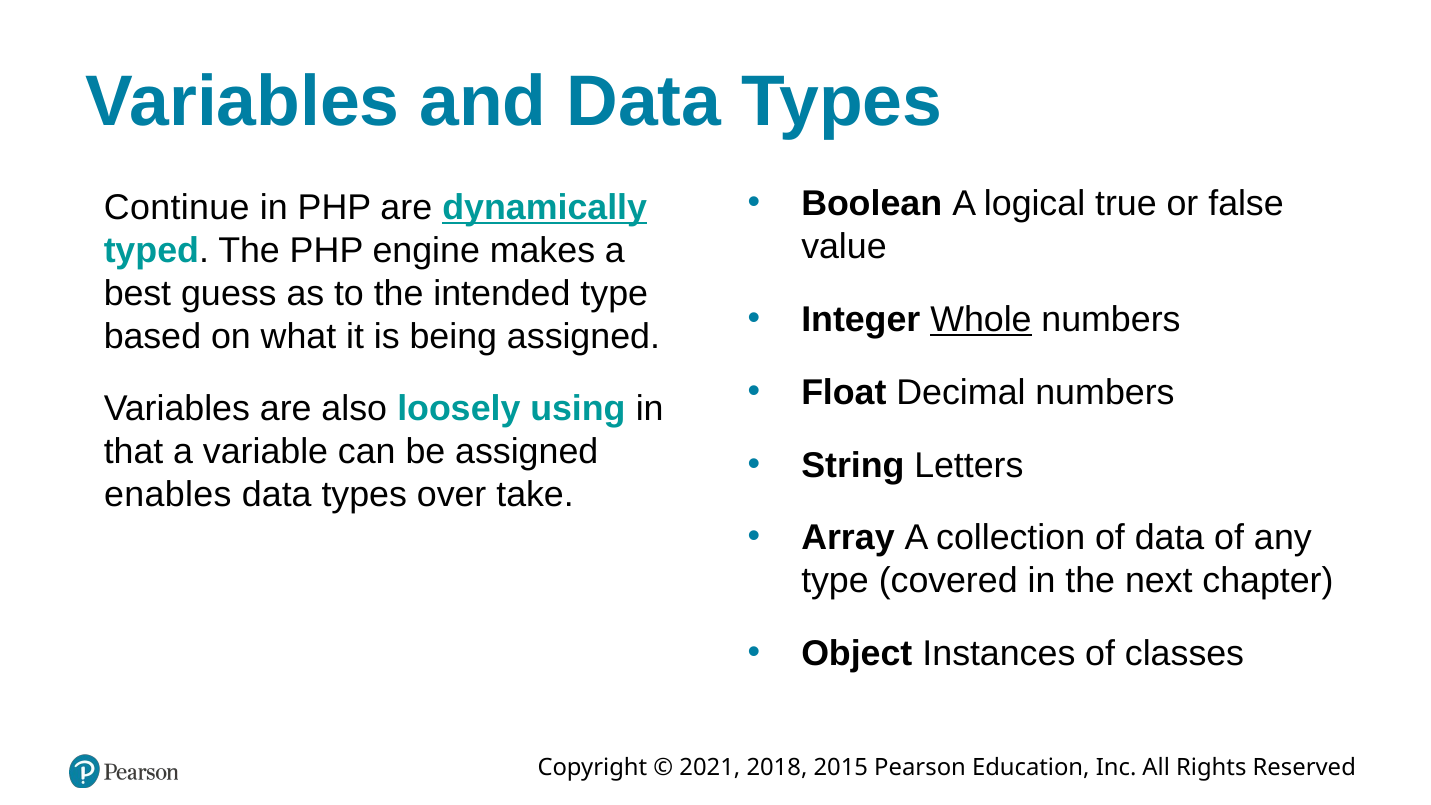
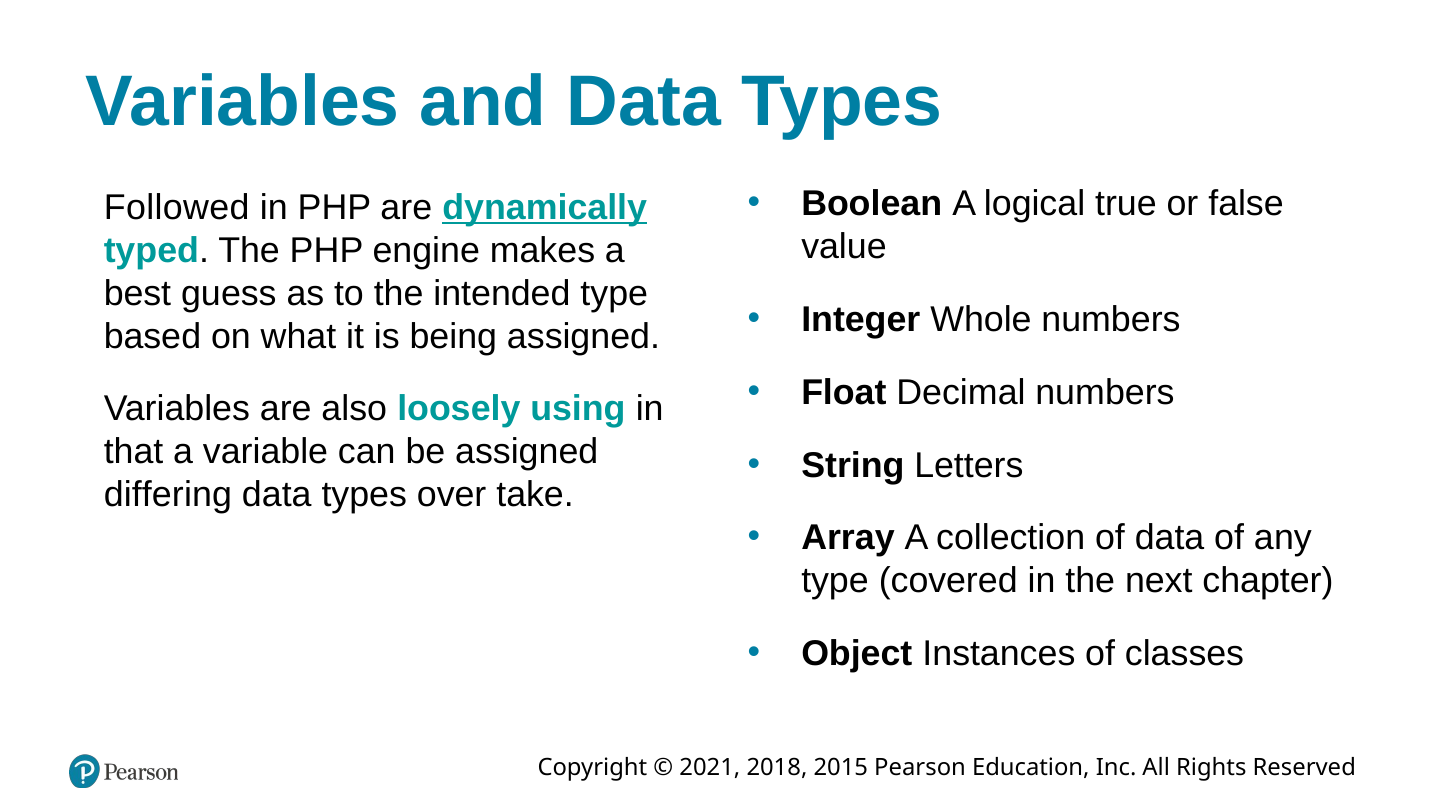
Continue: Continue -> Followed (177, 207)
Whole underline: present -> none (981, 320)
enables: enables -> differing (168, 495)
